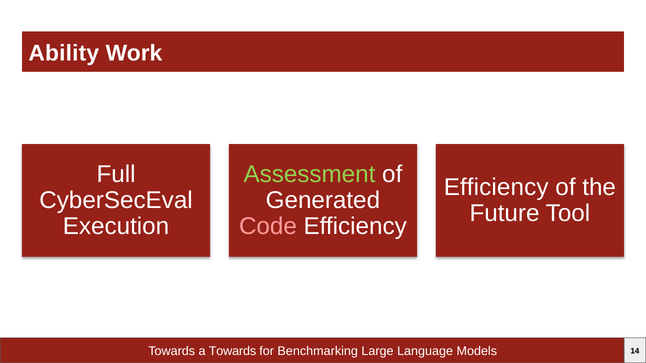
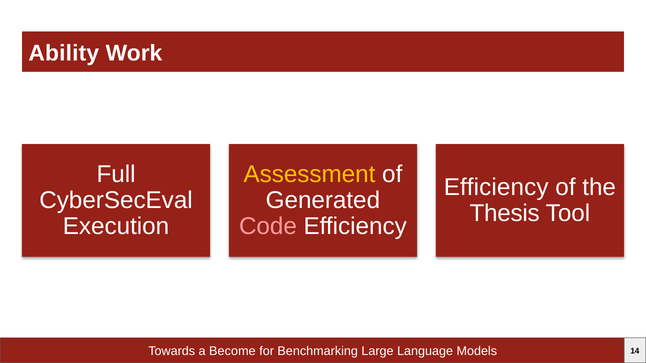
Assessment colour: light green -> yellow (309, 174)
Future: Future -> Thesis (505, 214)
a Towards: Towards -> Become (232, 352)
